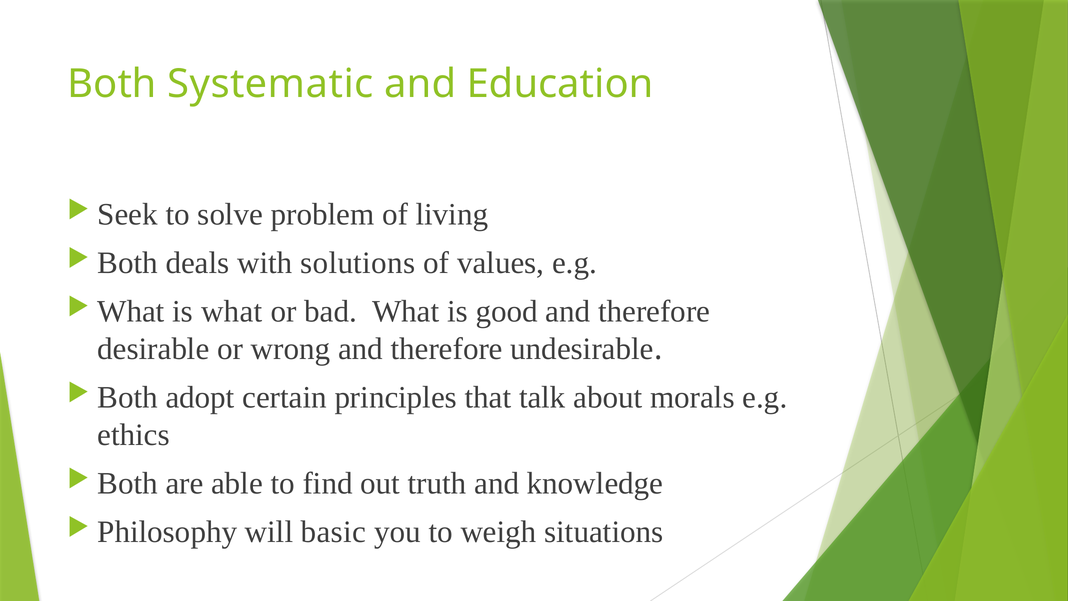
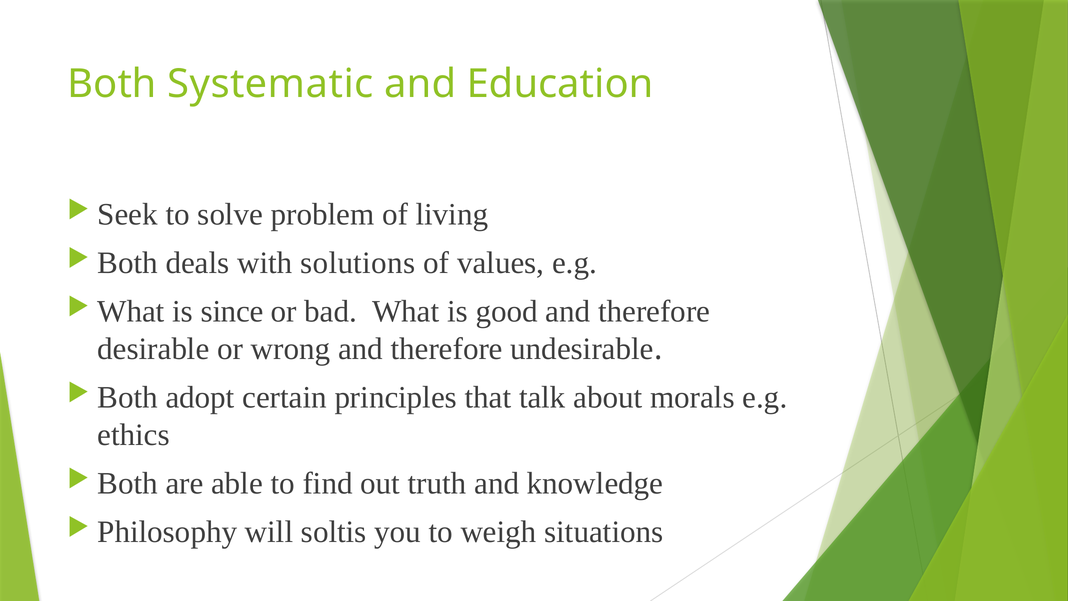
is what: what -> since (232, 311)
basic: basic -> soltis (334, 532)
